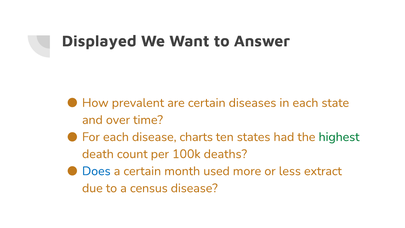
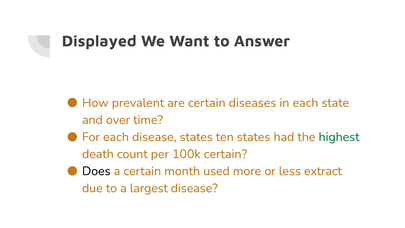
disease charts: charts -> states (196, 137)
100k deaths: deaths -> certain (225, 154)
Does colour: blue -> black (96, 171)
census: census -> largest (149, 188)
